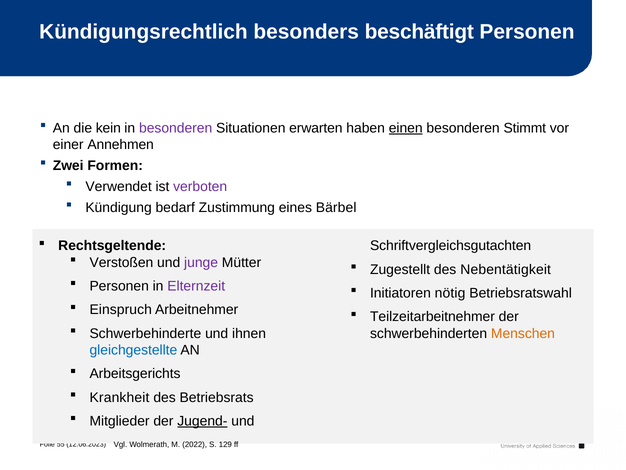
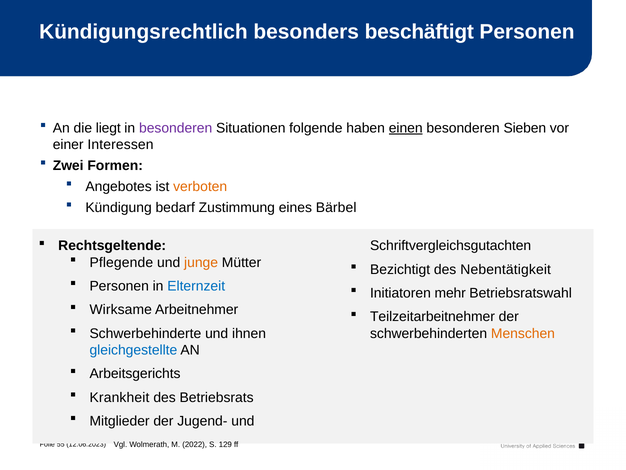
kein: kein -> liegt (108, 128)
erwarten: erwarten -> folgende (316, 128)
Stimmt: Stimmt -> Sieben (525, 128)
Annehmen: Annehmen -> Interessen (121, 145)
Verwendet: Verwendet -> Angebotes (119, 186)
verboten colour: purple -> orange (200, 186)
Verstoßen: Verstoßen -> Pflegende (121, 262)
junge colour: purple -> orange (201, 262)
Zugestellt: Zugestellt -> Bezichtigt (400, 269)
Elternzeit colour: purple -> blue (196, 286)
nötig: nötig -> mehr (450, 293)
Einspruch: Einspruch -> Wirksame (121, 309)
Jugend- underline: present -> none (202, 421)
